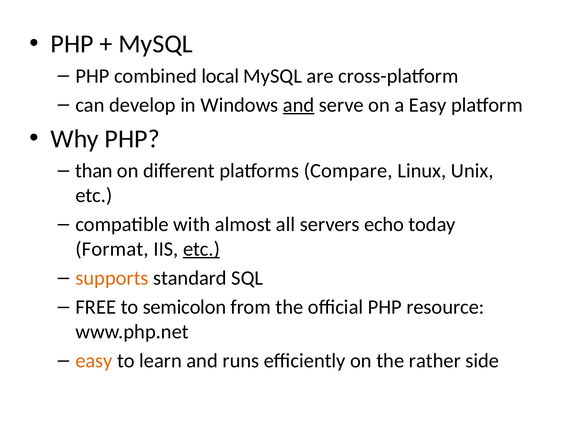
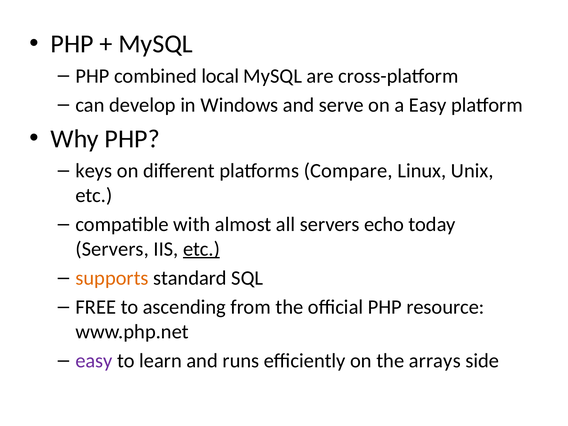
and underline: present -> none (299, 105)
than: than -> keys (94, 171)
Format: Format -> Servers (112, 249)
semicolon: semicolon -> ascending (184, 307)
easy colour: orange -> purple (94, 361)
rather: rather -> arrays (435, 361)
